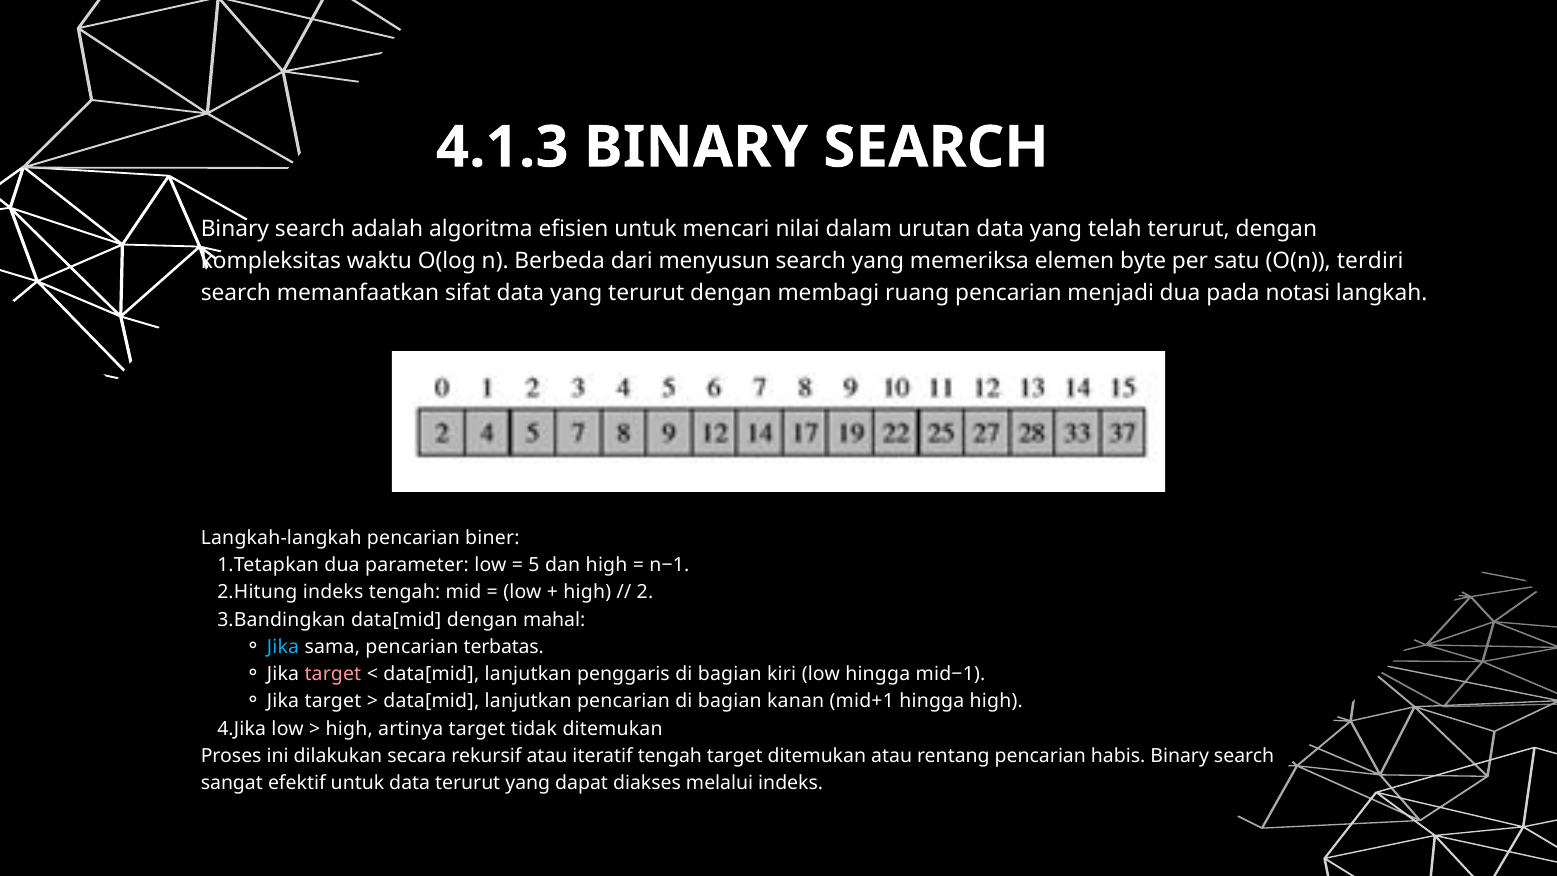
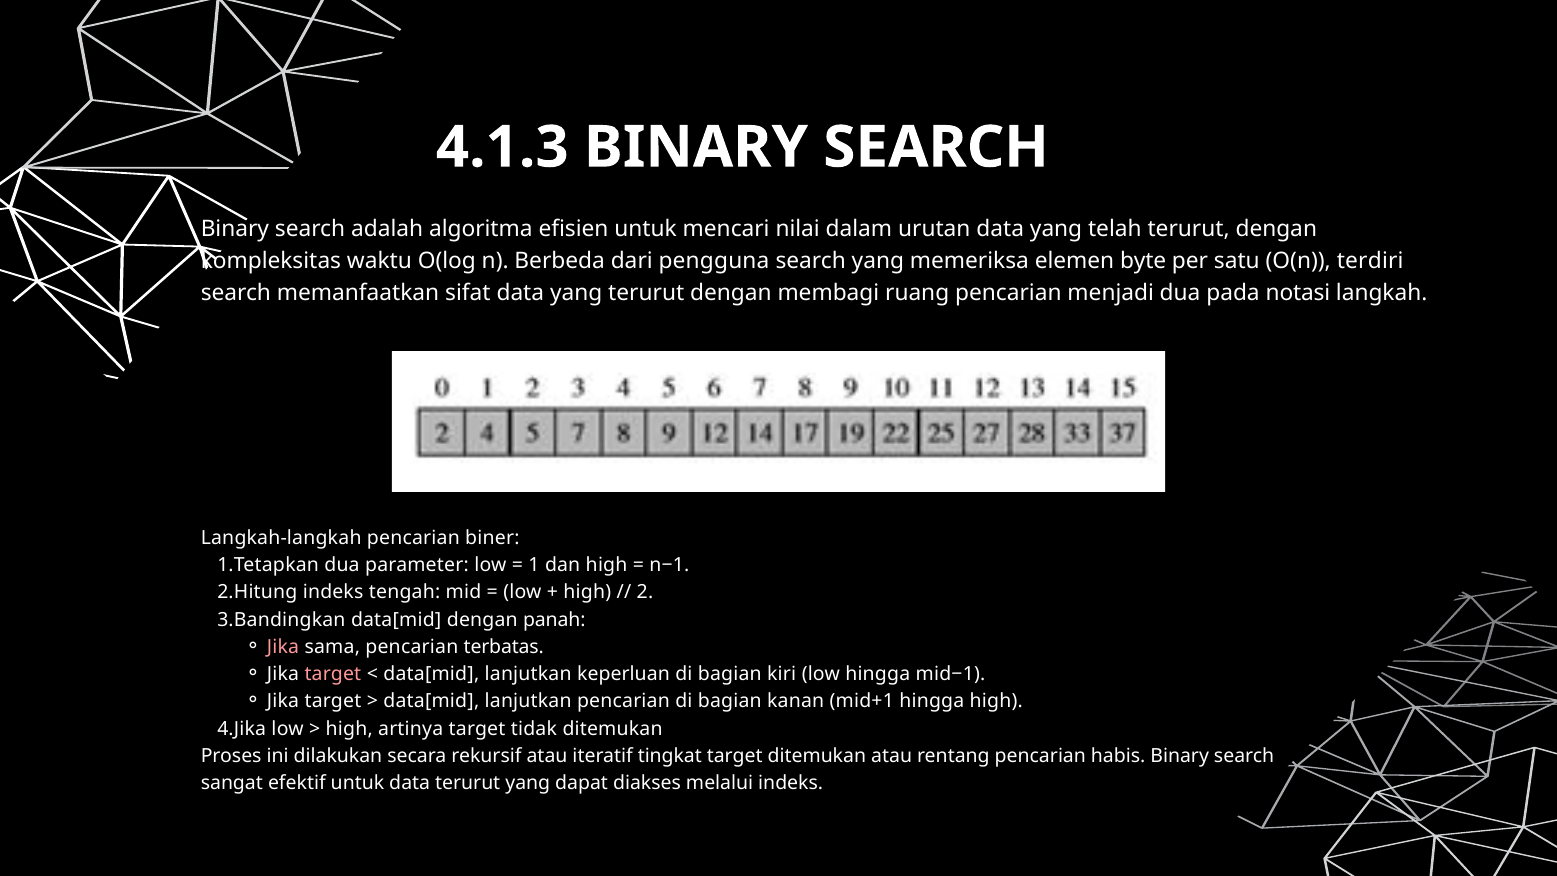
menyusun: menyusun -> pengguna (714, 261)
5: 5 -> 1 (534, 565)
mahal: mahal -> panah (554, 620)
Jika colour: light blue -> pink (283, 647)
penggaris: penggaris -> keperluan (623, 674)
iteratif tengah: tengah -> tingkat (670, 756)
